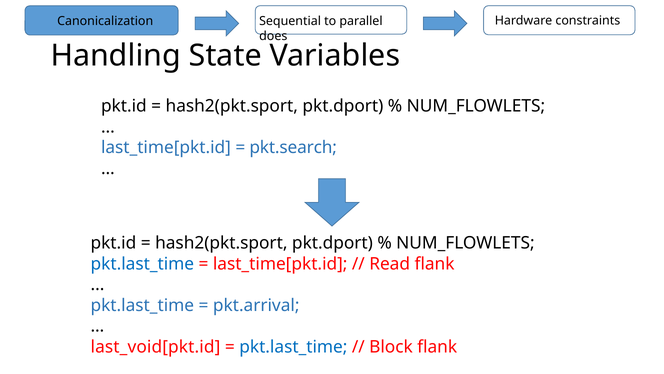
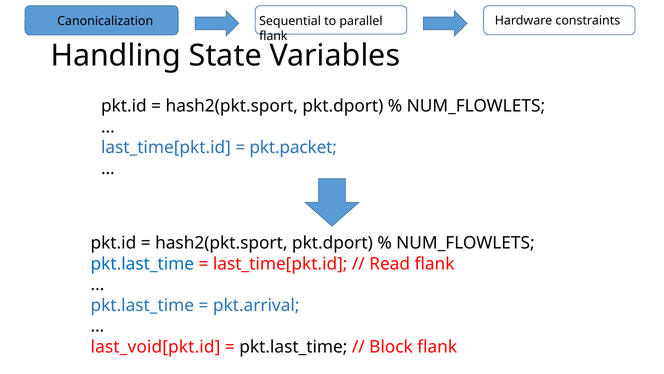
does: does -> flank (273, 36)
pkt.search: pkt.search -> pkt.packet (293, 148)
pkt.last_time colour: blue -> black (293, 346)
